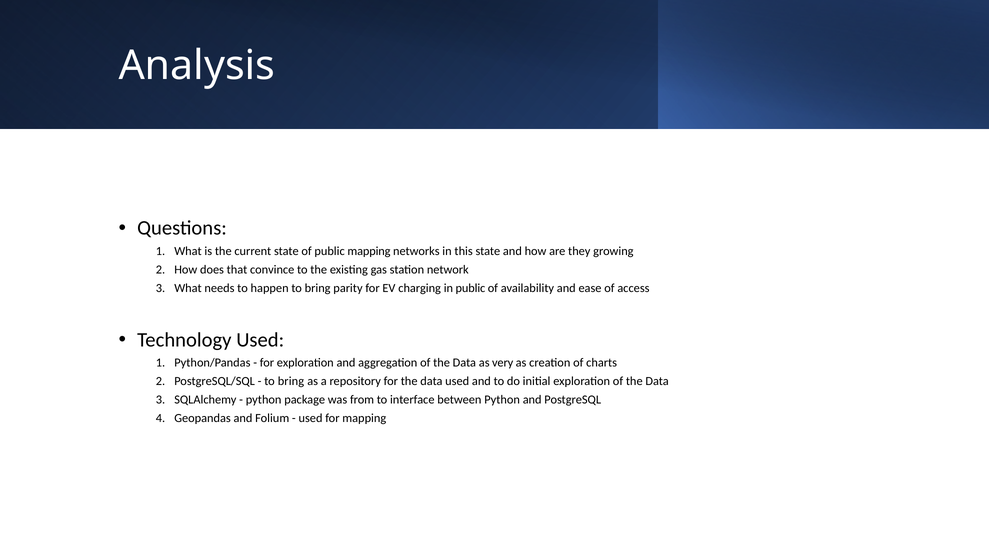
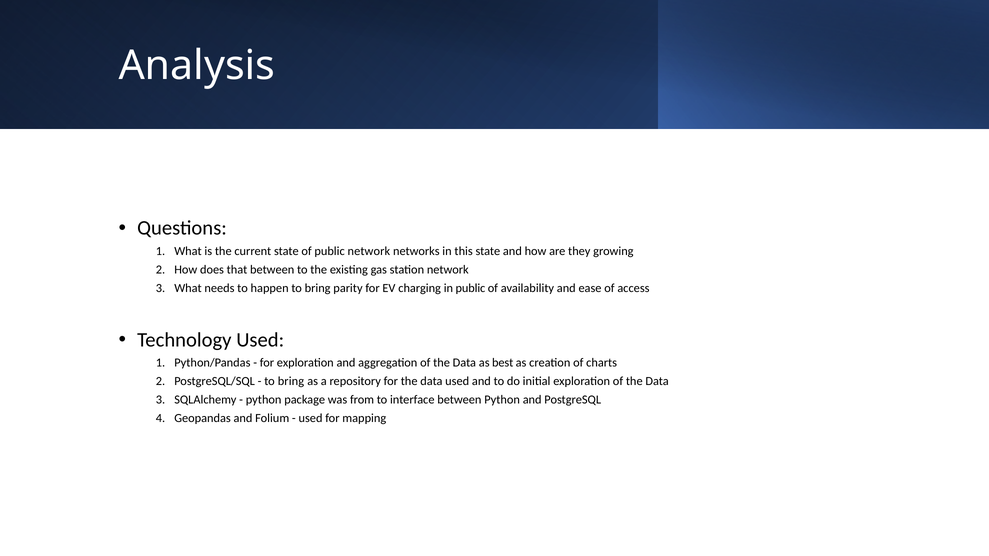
public mapping: mapping -> network (369, 251)
that convince: convince -> between (272, 270)
very: very -> best (503, 363)
